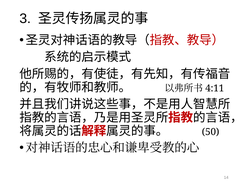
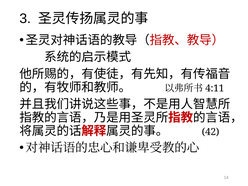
50: 50 -> 42 (211, 132)
